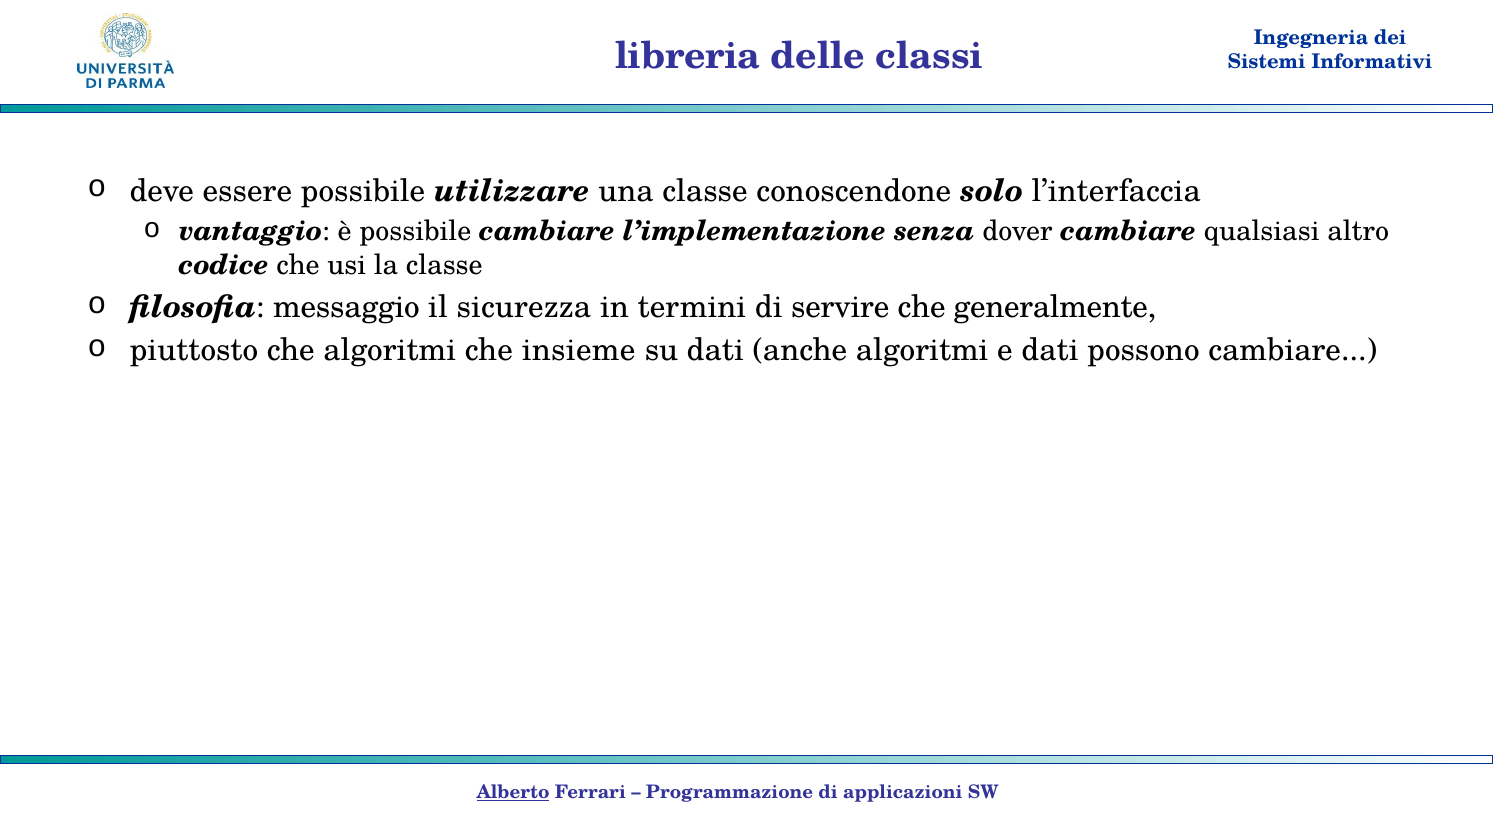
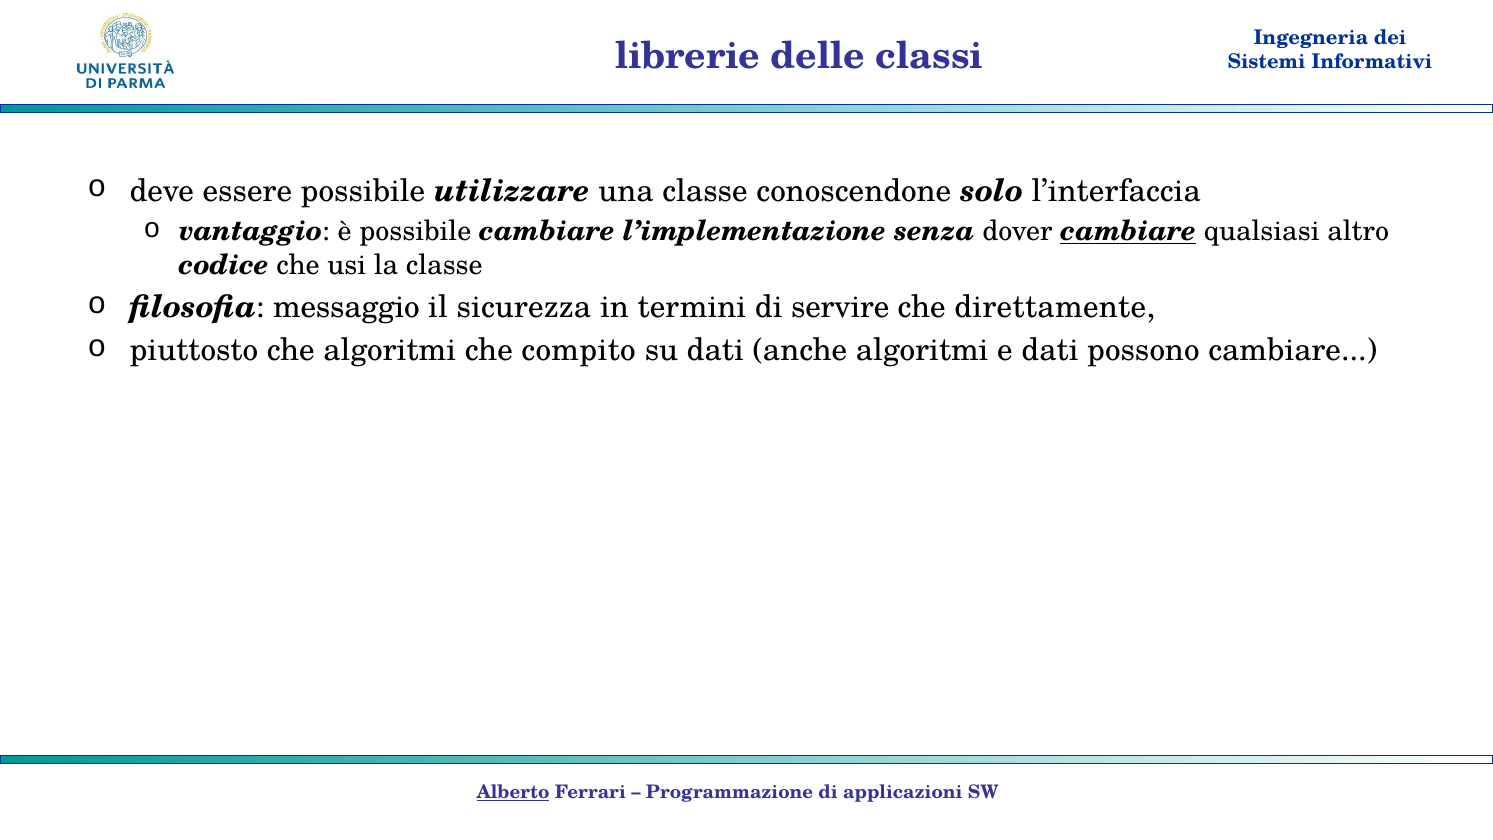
libreria: libreria -> librerie (688, 57)
cambiare underline: none -> present (1128, 232)
generalmente: generalmente -> direttamente (1055, 307)
insieme: insieme -> compito (579, 351)
